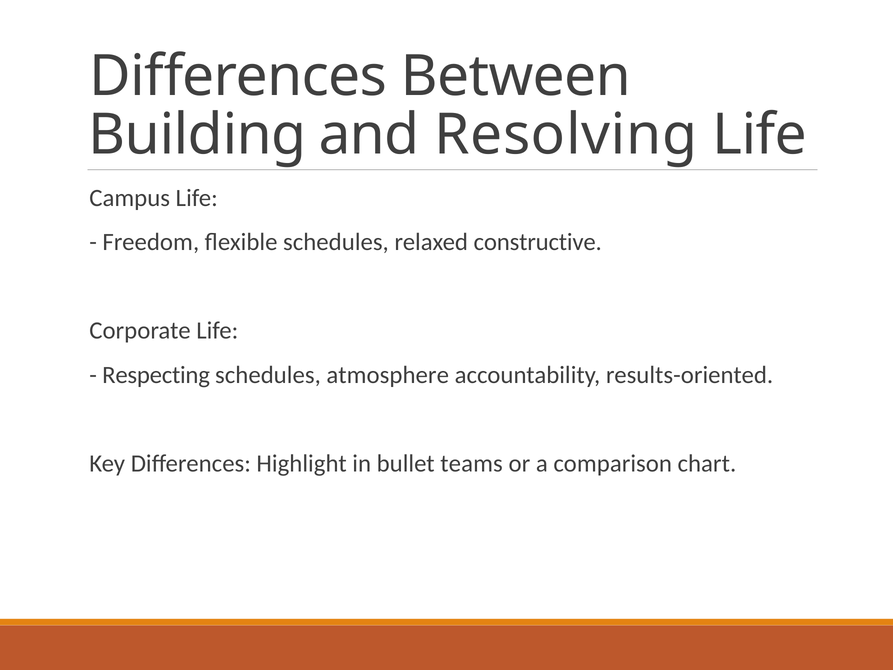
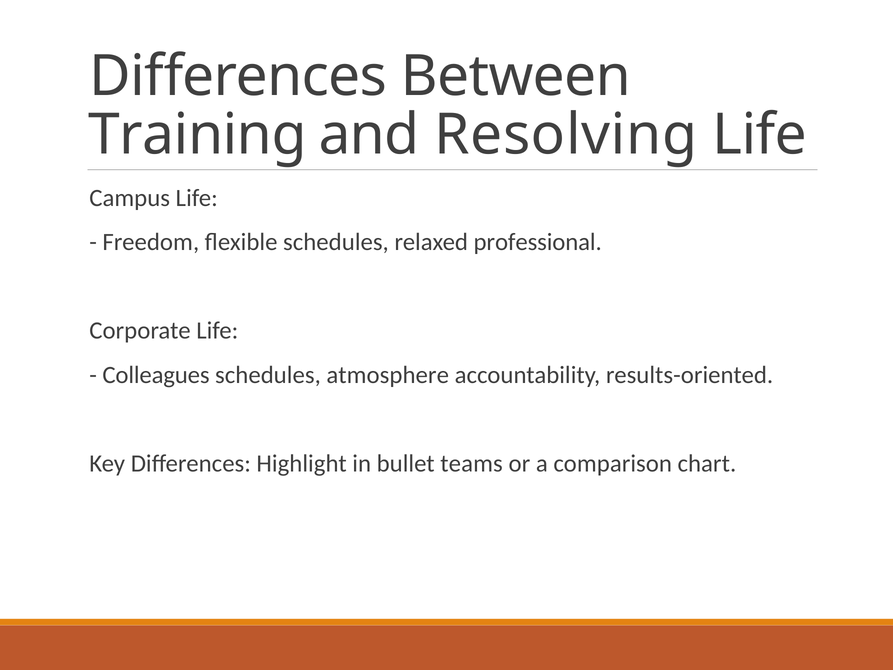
Building: Building -> Training (197, 135)
constructive: constructive -> professional (538, 242)
Respecting: Respecting -> Colleagues (156, 375)
